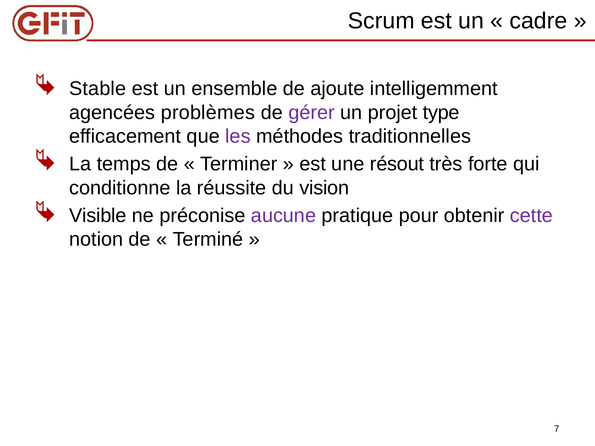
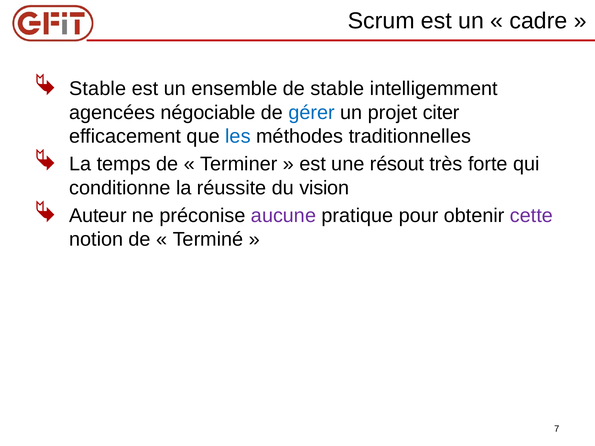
de ajoute: ajoute -> stable (337, 89)
problèmes: problèmes -> négociable (208, 113)
gérer colour: purple -> blue (312, 113)
type: type -> citer (441, 113)
les colour: purple -> blue (238, 136)
Visible: Visible -> Auteur (98, 216)
